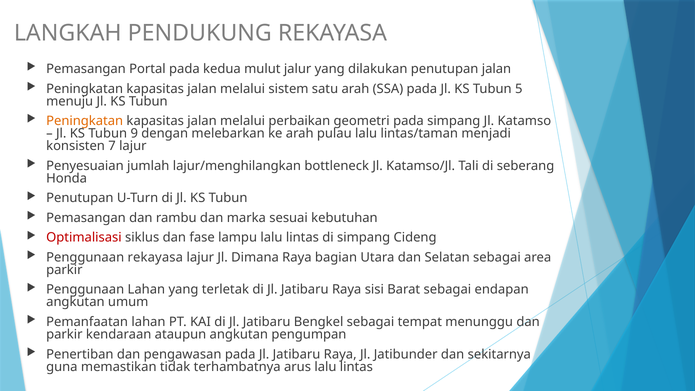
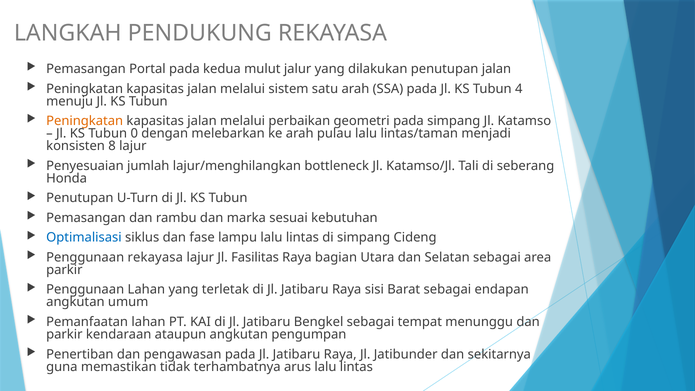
5: 5 -> 4 (519, 89)
9: 9 -> 0 (134, 134)
7: 7 -> 8 (112, 146)
Optimalisasi colour: red -> blue (84, 238)
Dimana: Dimana -> Fasilitas (255, 257)
